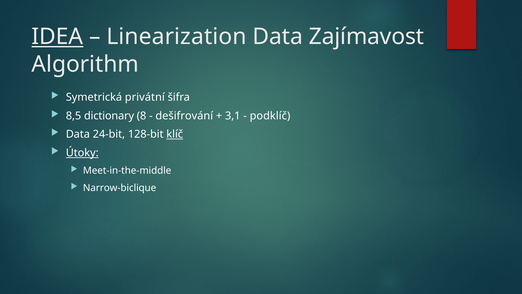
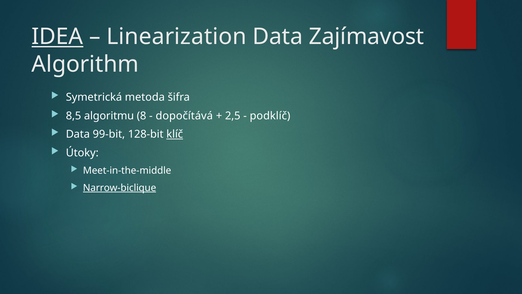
privátní: privátní -> metoda (145, 97)
dictionary: dictionary -> algoritmu (109, 116)
dešifrování: dešifrování -> dopočítává (184, 116)
3,1: 3,1 -> 2,5 (233, 116)
24-bit: 24-bit -> 99-bit (109, 134)
Útoky underline: present -> none (82, 153)
Narrow-biclique underline: none -> present (120, 188)
